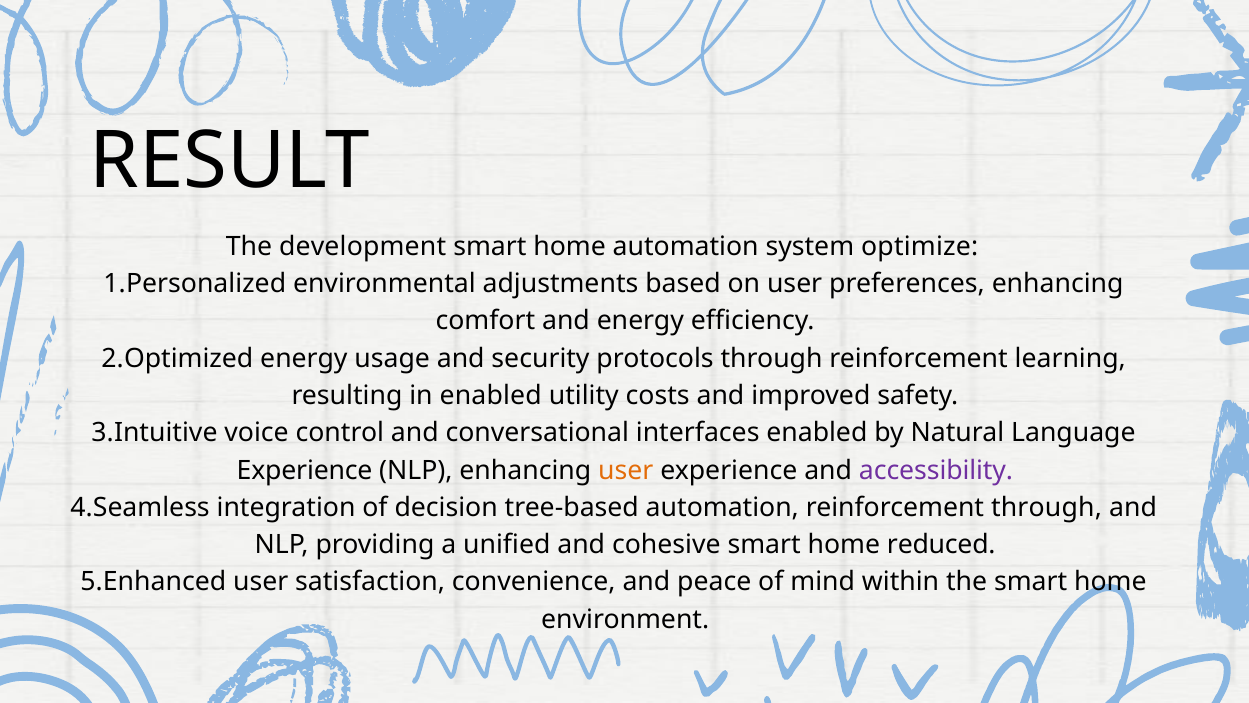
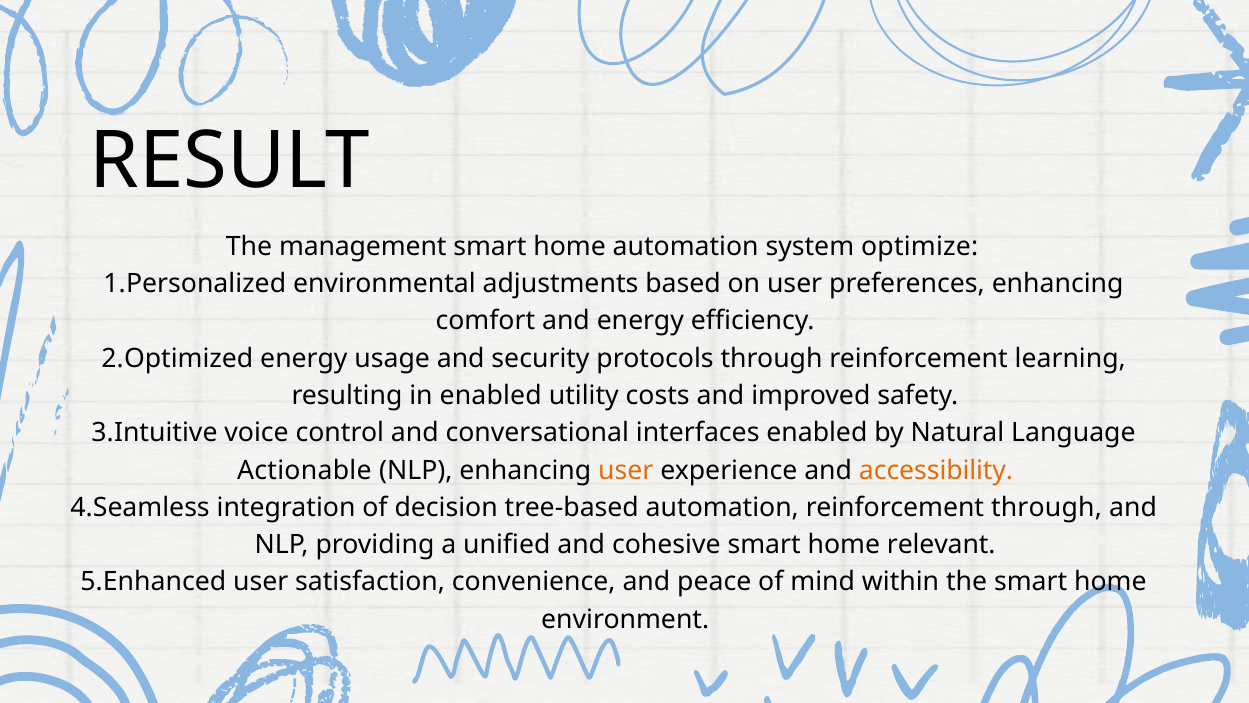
development: development -> management (363, 246)
Experience: Experience -> Actionable (304, 470)
accessibility colour: purple -> orange (936, 470)
reduced: reduced -> relevant (941, 545)
